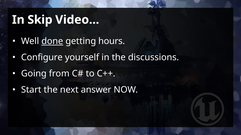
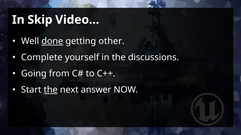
hours: hours -> other (112, 41)
Configure: Configure -> Complete (42, 58)
the underline: none -> present (51, 90)
